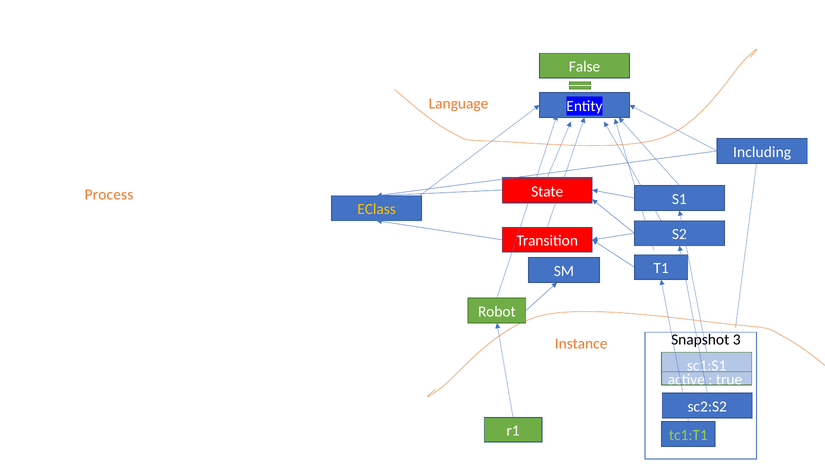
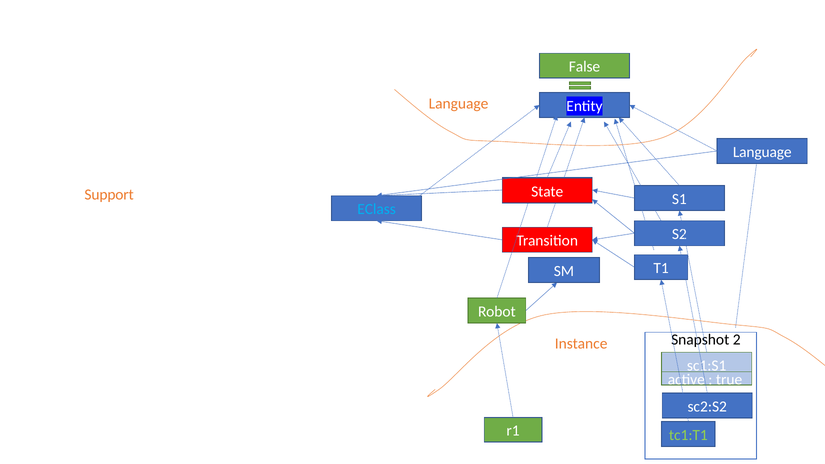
Including: Including -> Language (762, 152)
Process: Process -> Support (109, 195)
EClass colour: yellow -> light blue (377, 209)
3: 3 -> 2 (737, 340)
